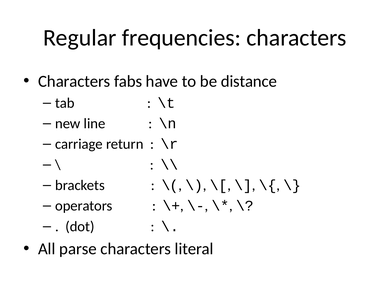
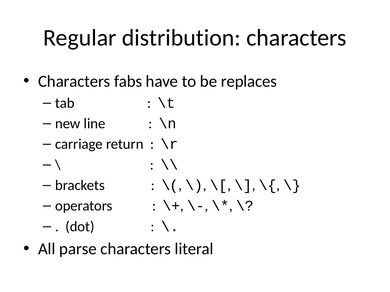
frequencies: frequencies -> distribution (181, 38)
distance: distance -> replaces (249, 81)
